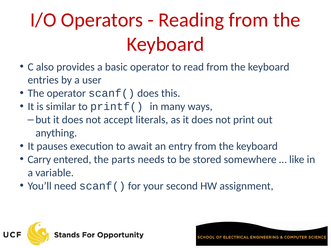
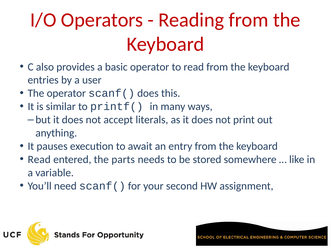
Carry: Carry -> Read (39, 160)
